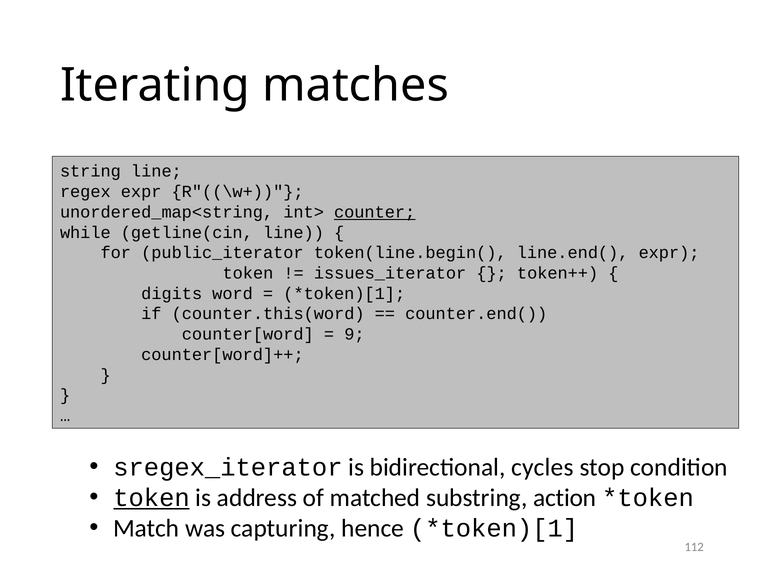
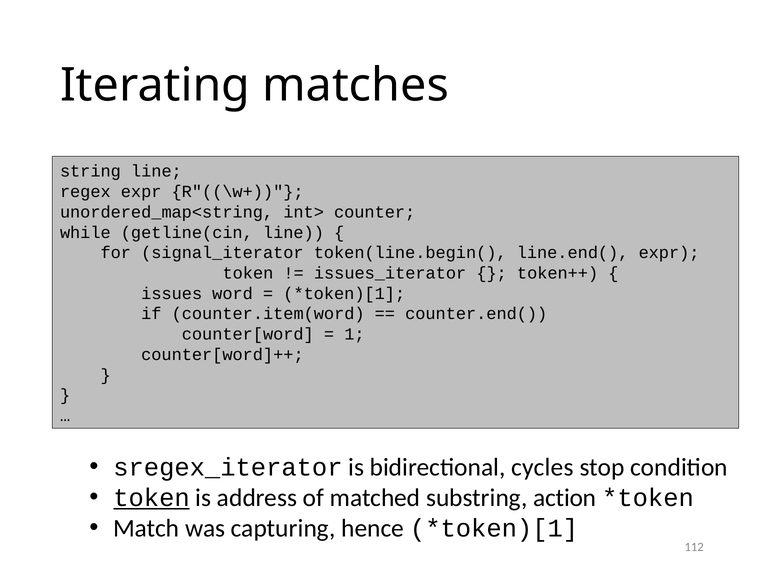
counter underline: present -> none (375, 212)
public_iterator: public_iterator -> signal_iterator (222, 253)
digits: digits -> issues (172, 294)
counter.this(word: counter.this(word -> counter.item(word (268, 314)
9: 9 -> 1 (354, 334)
